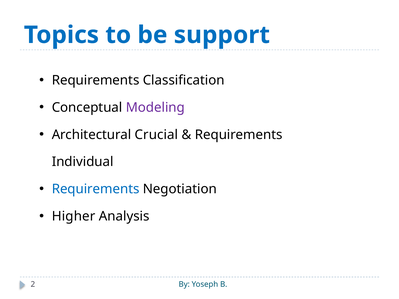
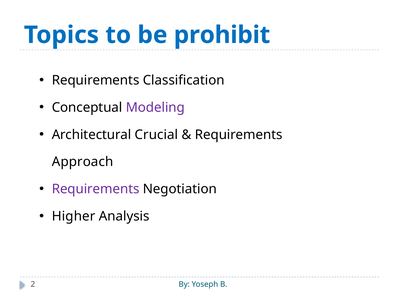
support: support -> prohibit (222, 35)
Individual: Individual -> Approach (83, 162)
Requirements colour: blue -> purple (96, 189)
